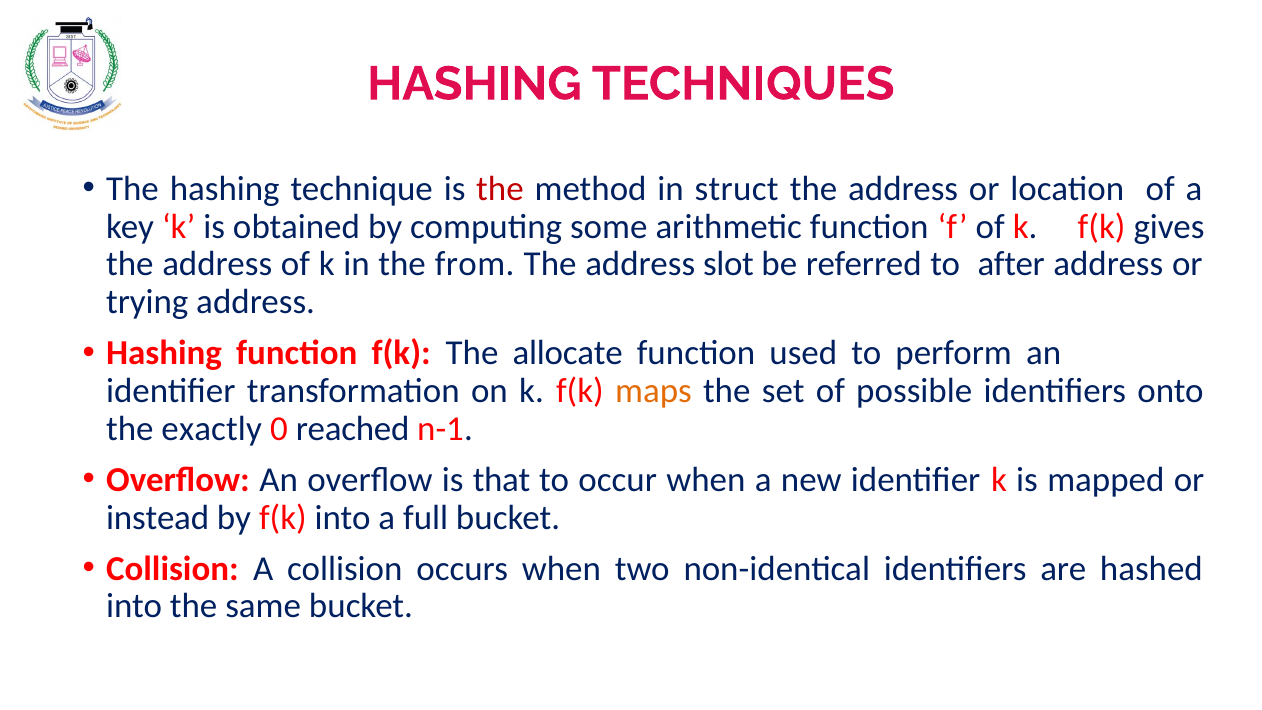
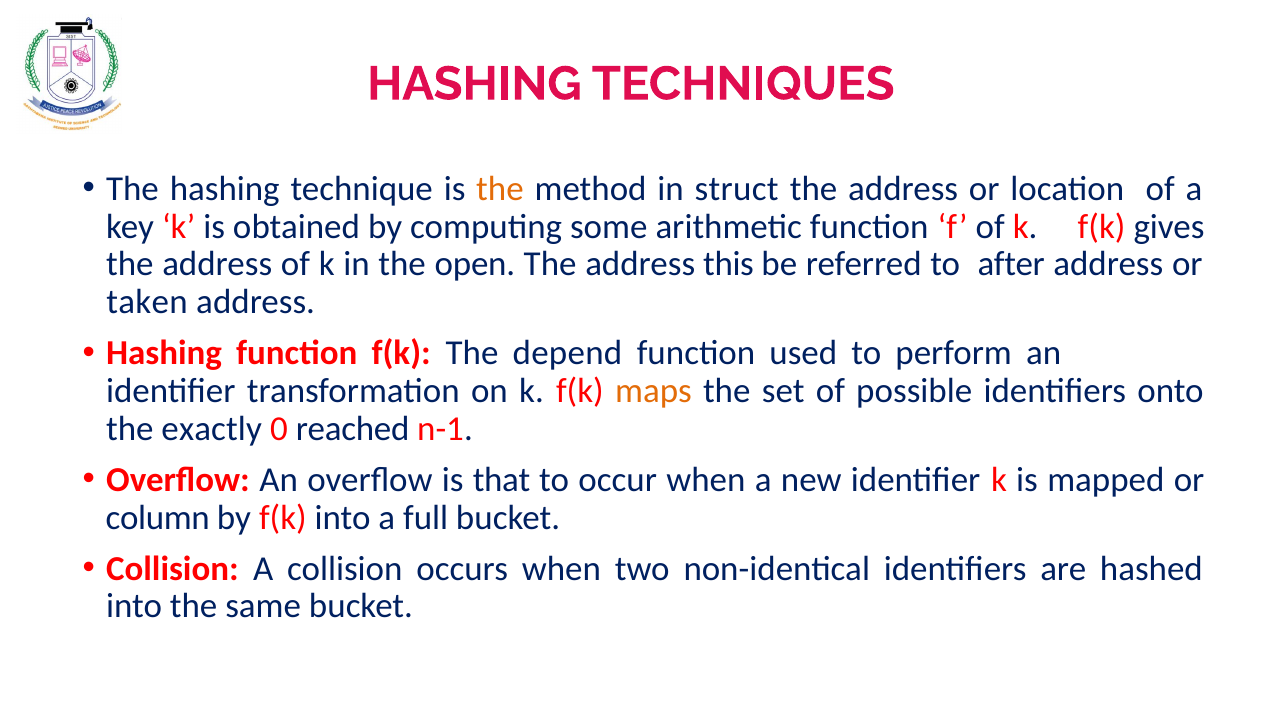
the colour: red -> orange (500, 189)
from: from -> open (475, 264)
slot: slot -> this (729, 264)
trying: trying -> taken (147, 302)
allocate: allocate -> depend (567, 353)
instead: instead -> column (158, 518)
